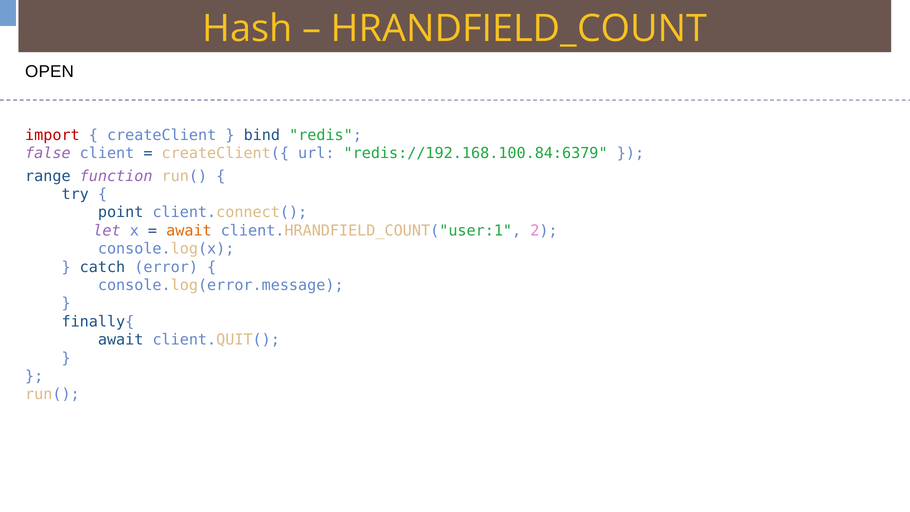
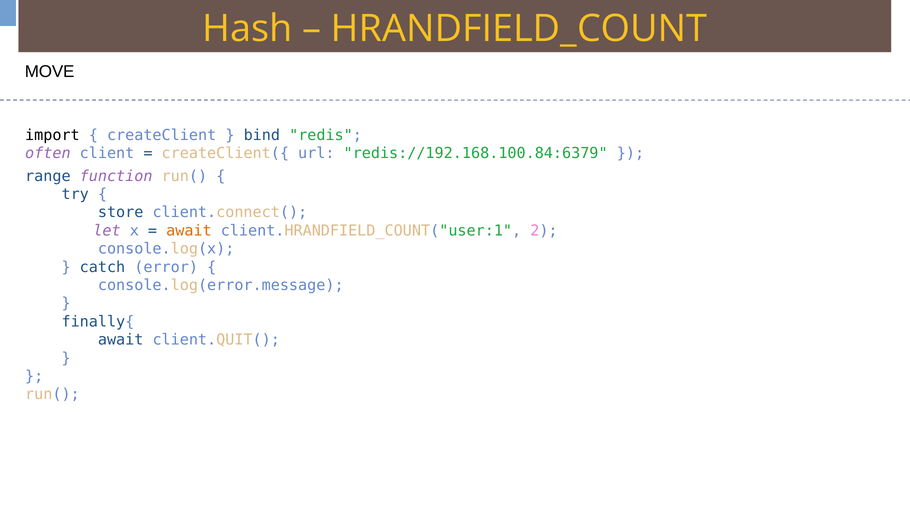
OPEN: OPEN -> MOVE (50, 72)
import colour: red -> black (52, 135)
false: false -> often (48, 153)
point: point -> store (121, 212)
